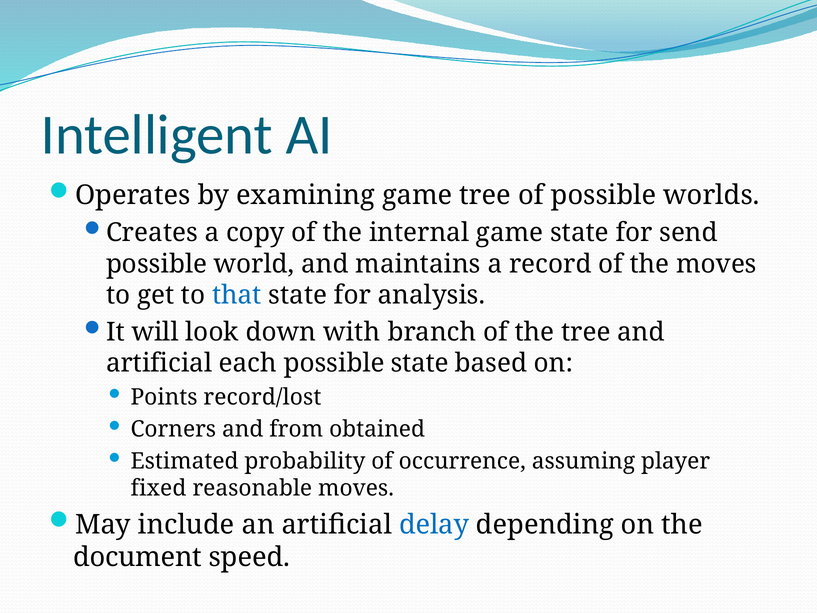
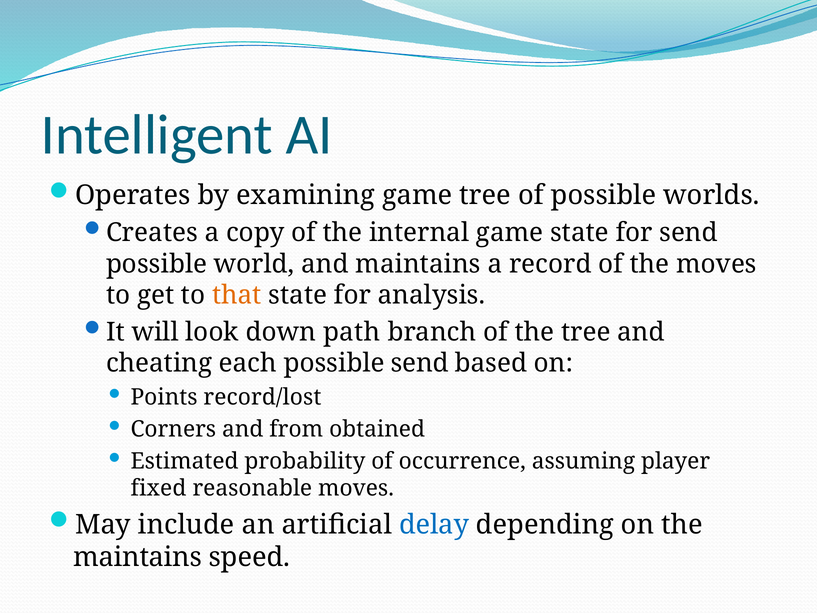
that colour: blue -> orange (237, 295)
with: with -> path (352, 332)
artificial: artificial -> cheating (159, 363)
possible state: state -> send (420, 363)
document: document -> maintains (138, 557)
